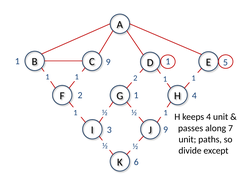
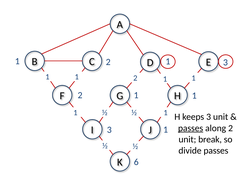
9: 9 -> 2 (108, 62)
5: 5 -> 3 (225, 62)
4: 4 -> 1 (194, 95)
keeps 4: 4 -> 3 (209, 117)
passes underline: none -> present (191, 128)
along 7: 7 -> 2 (231, 128)
9: 9 -> 1 (166, 129)
paths: paths -> break (210, 139)
divide except: except -> passes (216, 150)
